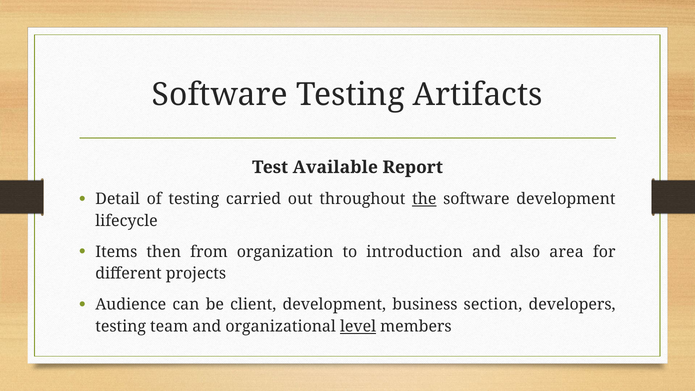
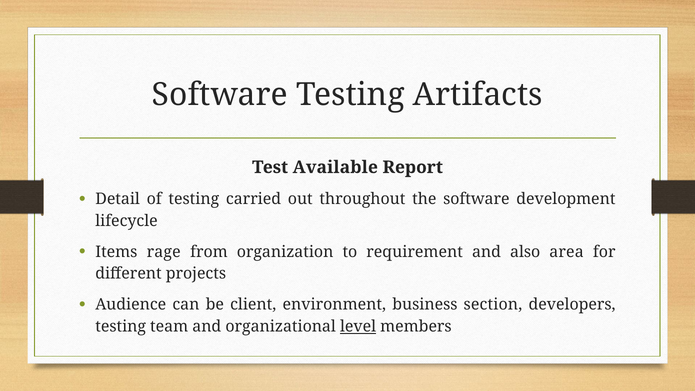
the underline: present -> none (424, 199)
then: then -> rage (164, 252)
introduction: introduction -> requirement (415, 252)
client development: development -> environment (334, 305)
